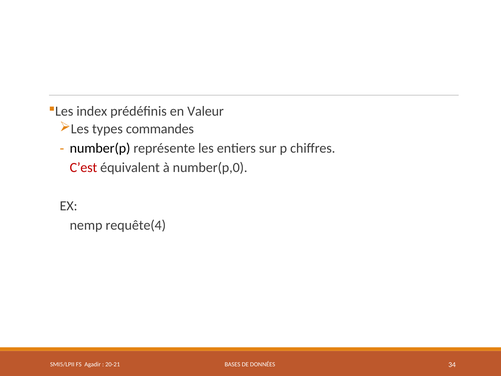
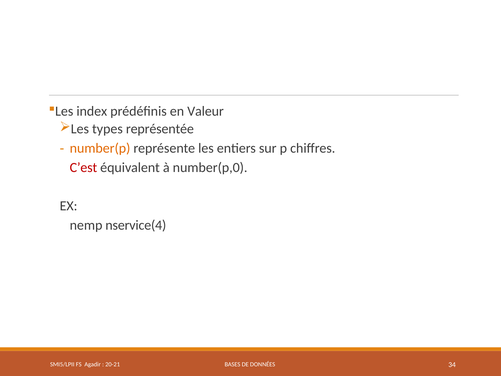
commandes: commandes -> représentée (160, 129)
number(p colour: black -> orange (100, 148)
requête(4: requête(4 -> nservice(4 (136, 225)
